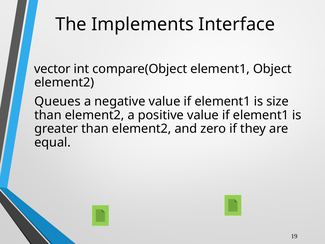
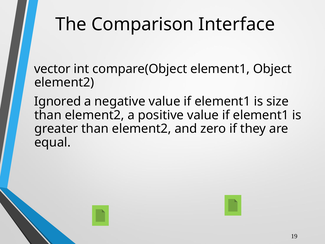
Implements: Implements -> Comparison (143, 24)
Queues: Queues -> Ignored (58, 101)
